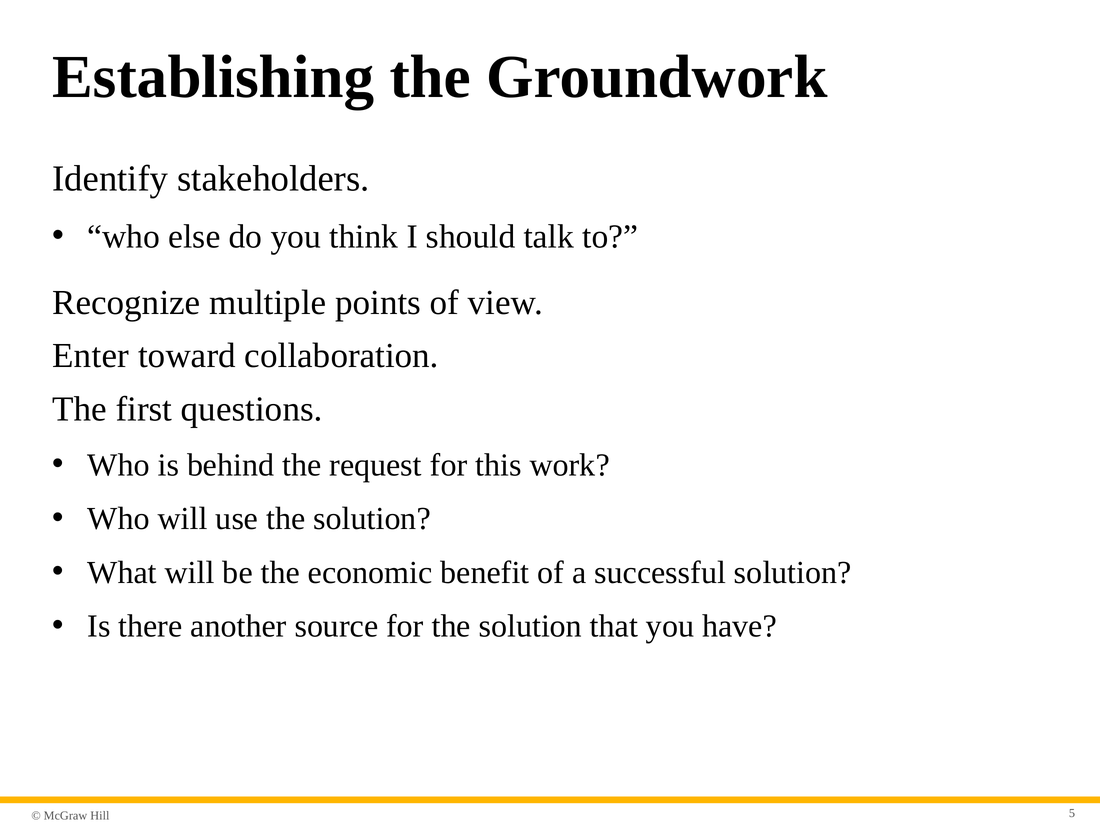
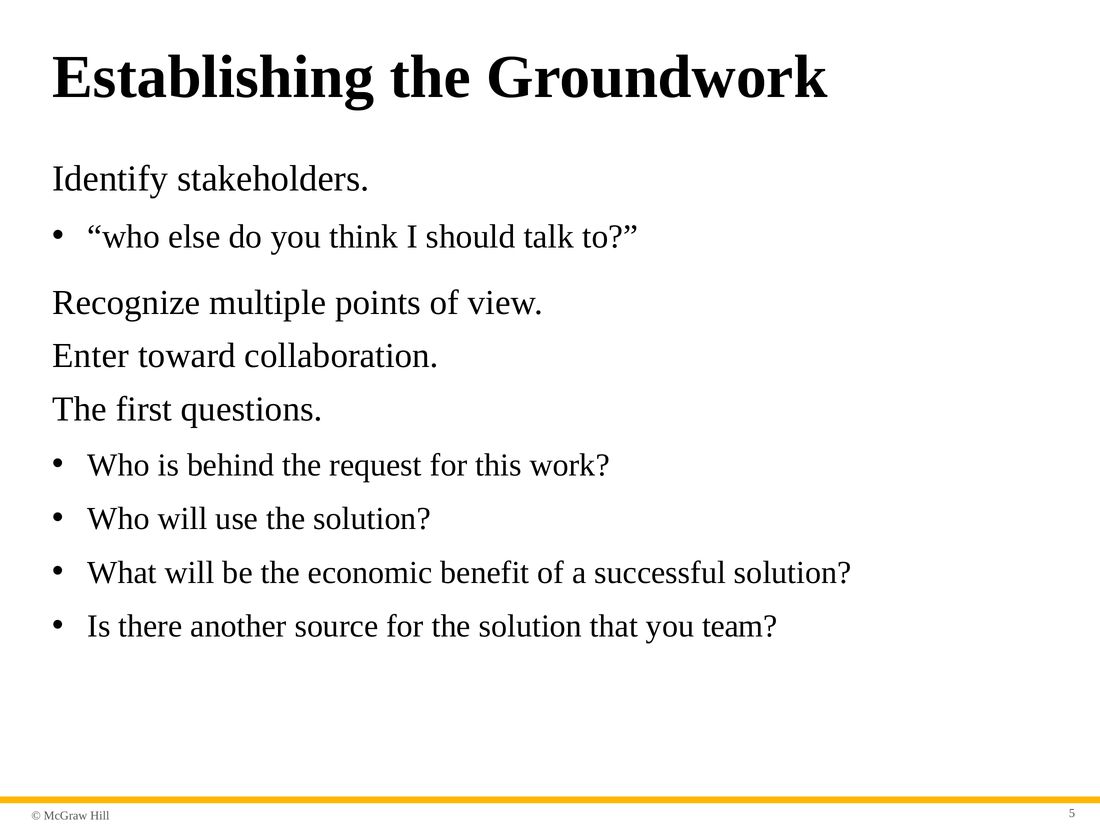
have: have -> team (740, 626)
